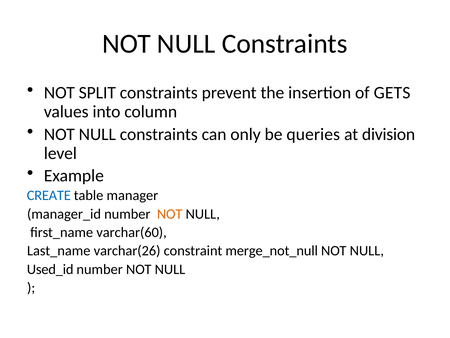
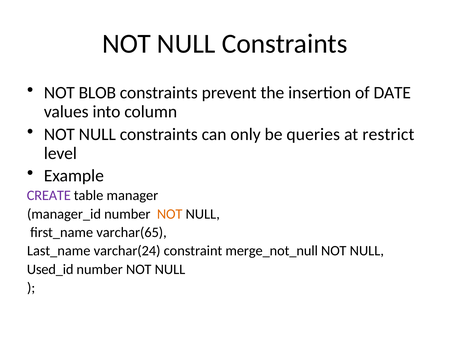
SPLIT: SPLIT -> BLOB (97, 93)
GETS: GETS -> DATE (392, 93)
division: division -> restrict (388, 134)
CREATE colour: blue -> purple (49, 195)
varchar(60: varchar(60 -> varchar(65 (132, 232)
varchar(26: varchar(26 -> varchar(24 (127, 251)
